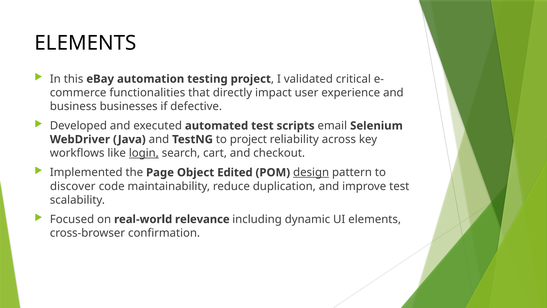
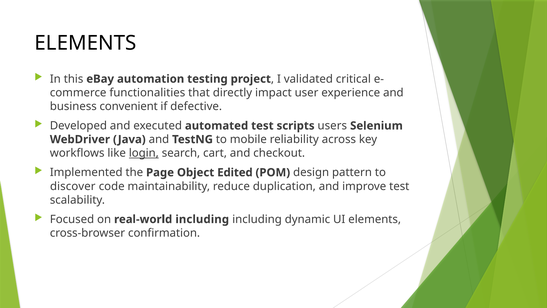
businesses: businesses -> convenient (129, 106)
email: email -> users (332, 126)
to project: project -> mobile (248, 139)
design underline: present -> none (311, 172)
real-world relevance: relevance -> including (202, 219)
